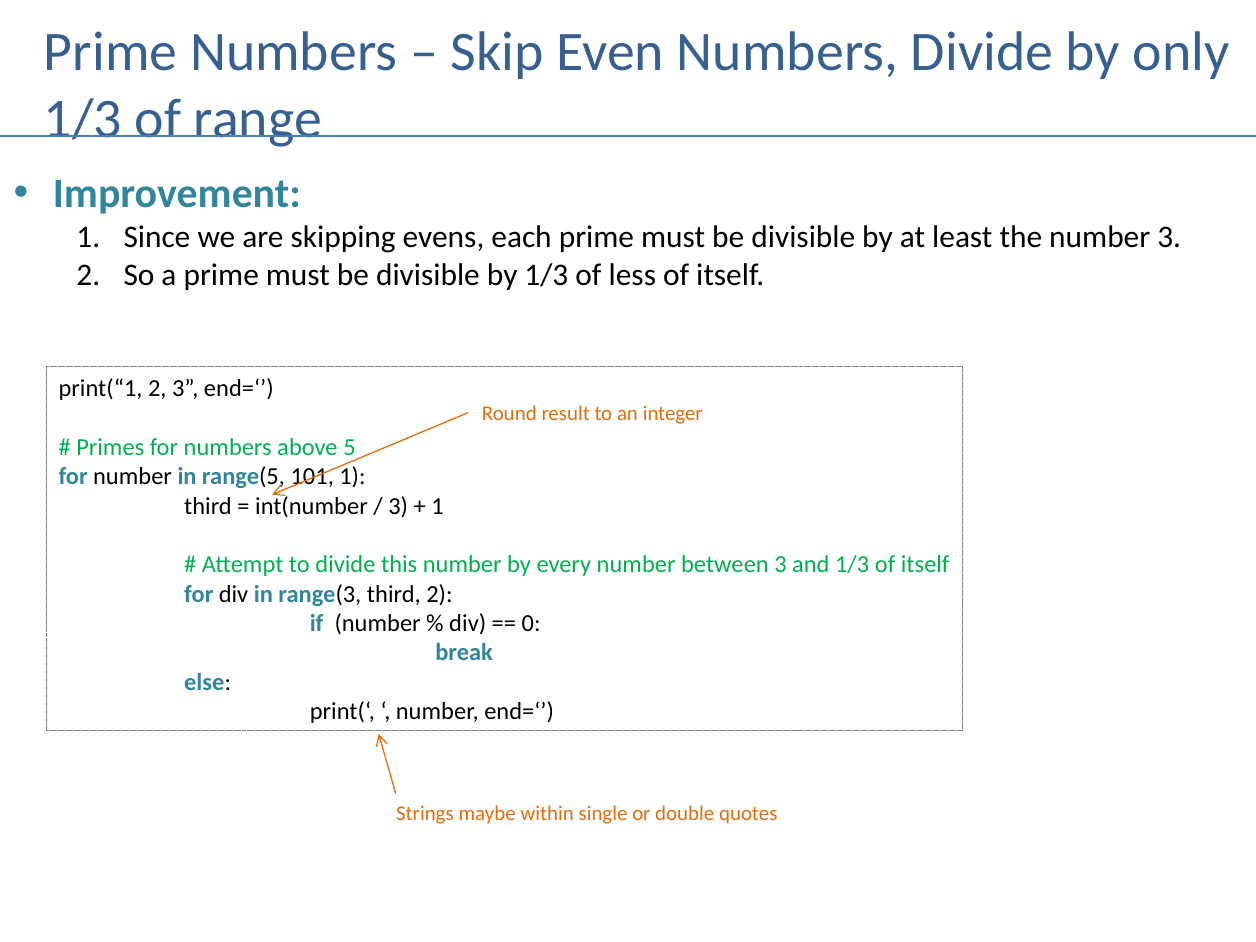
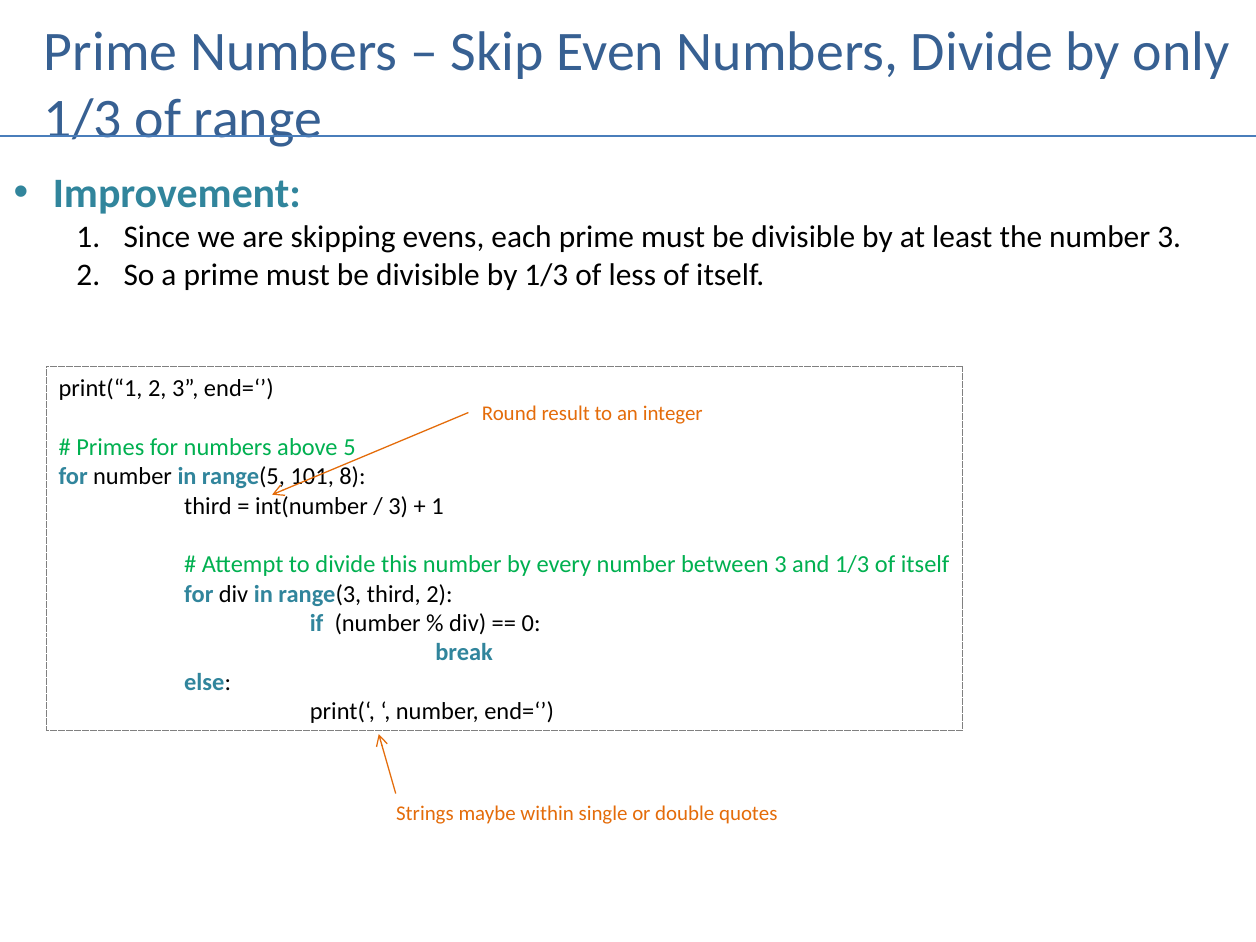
101 1: 1 -> 8 (352, 477)
